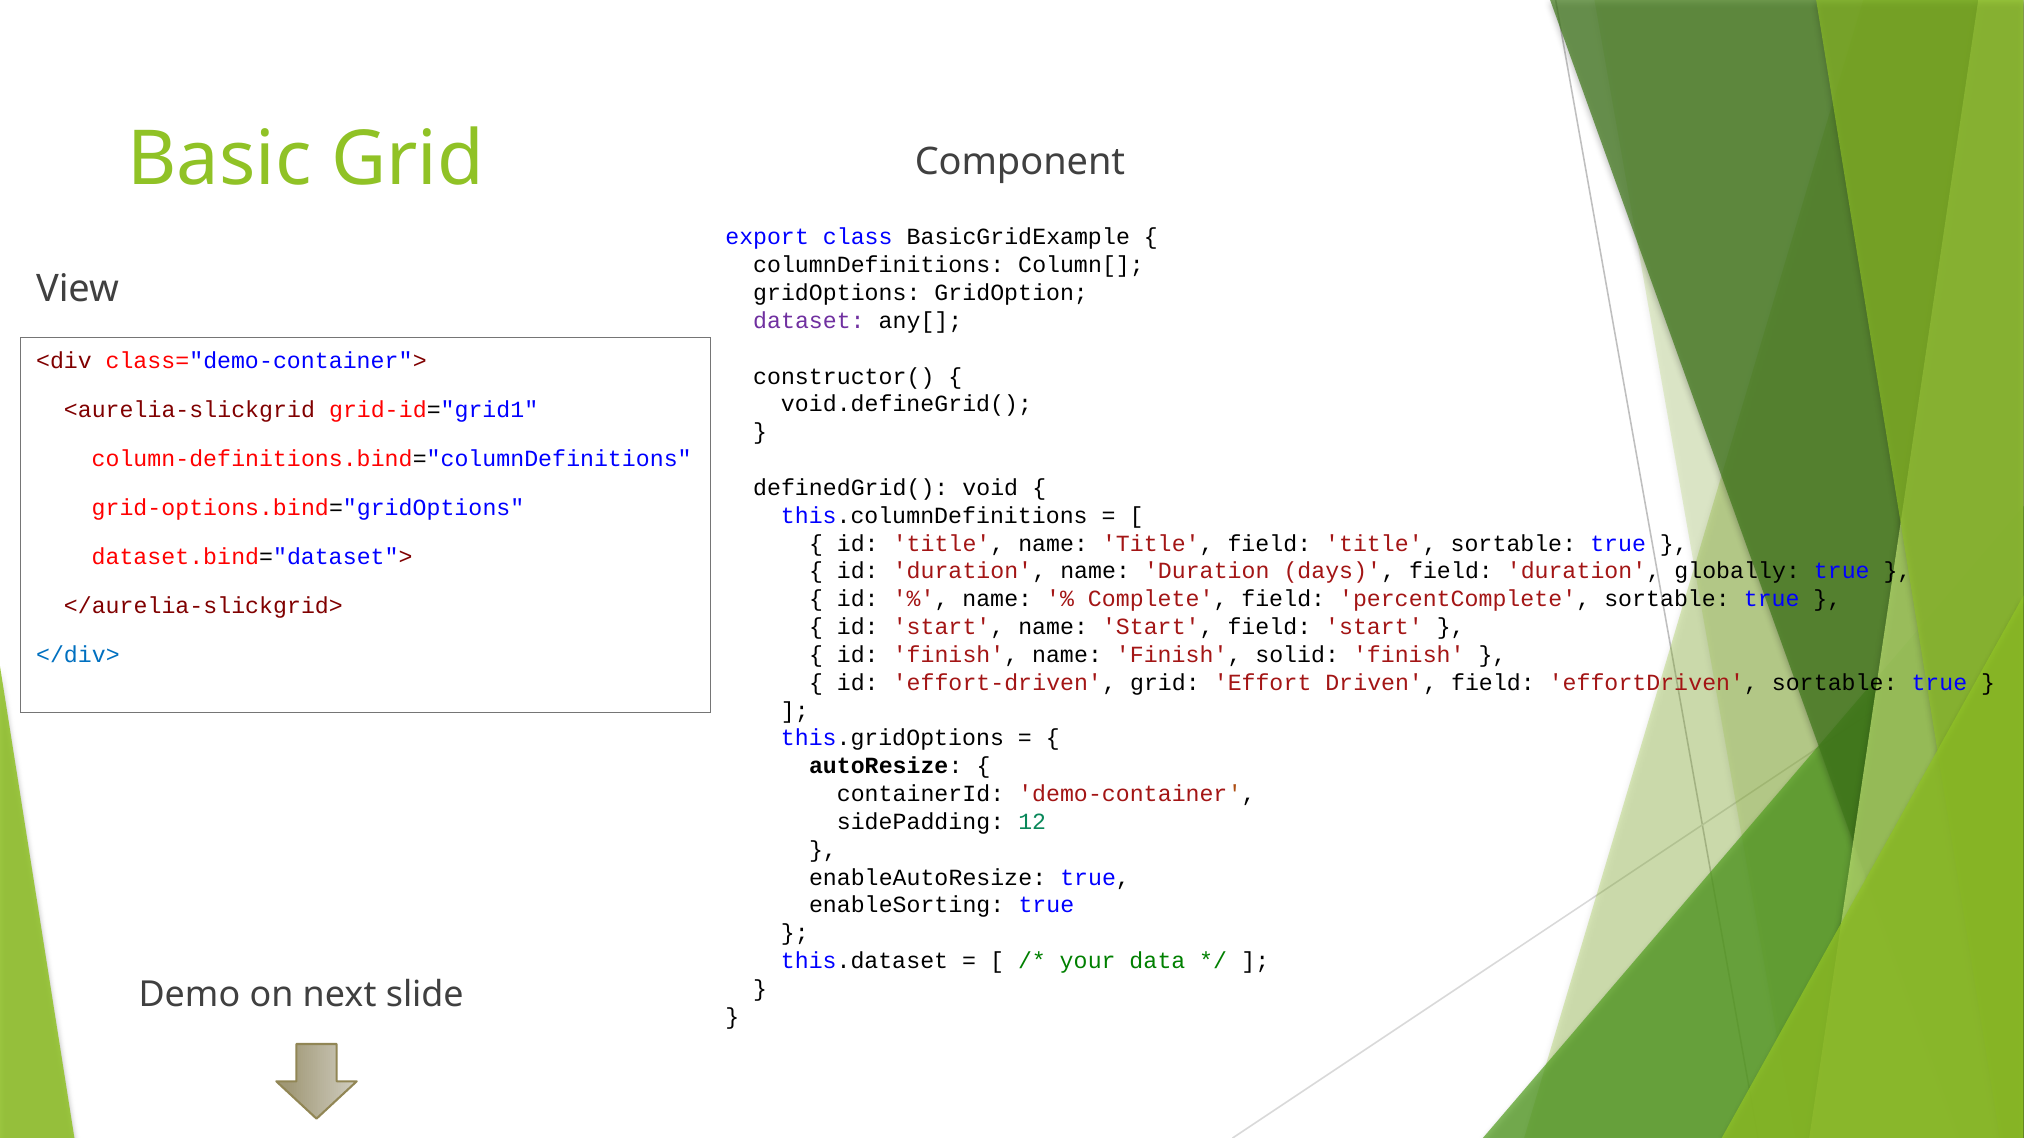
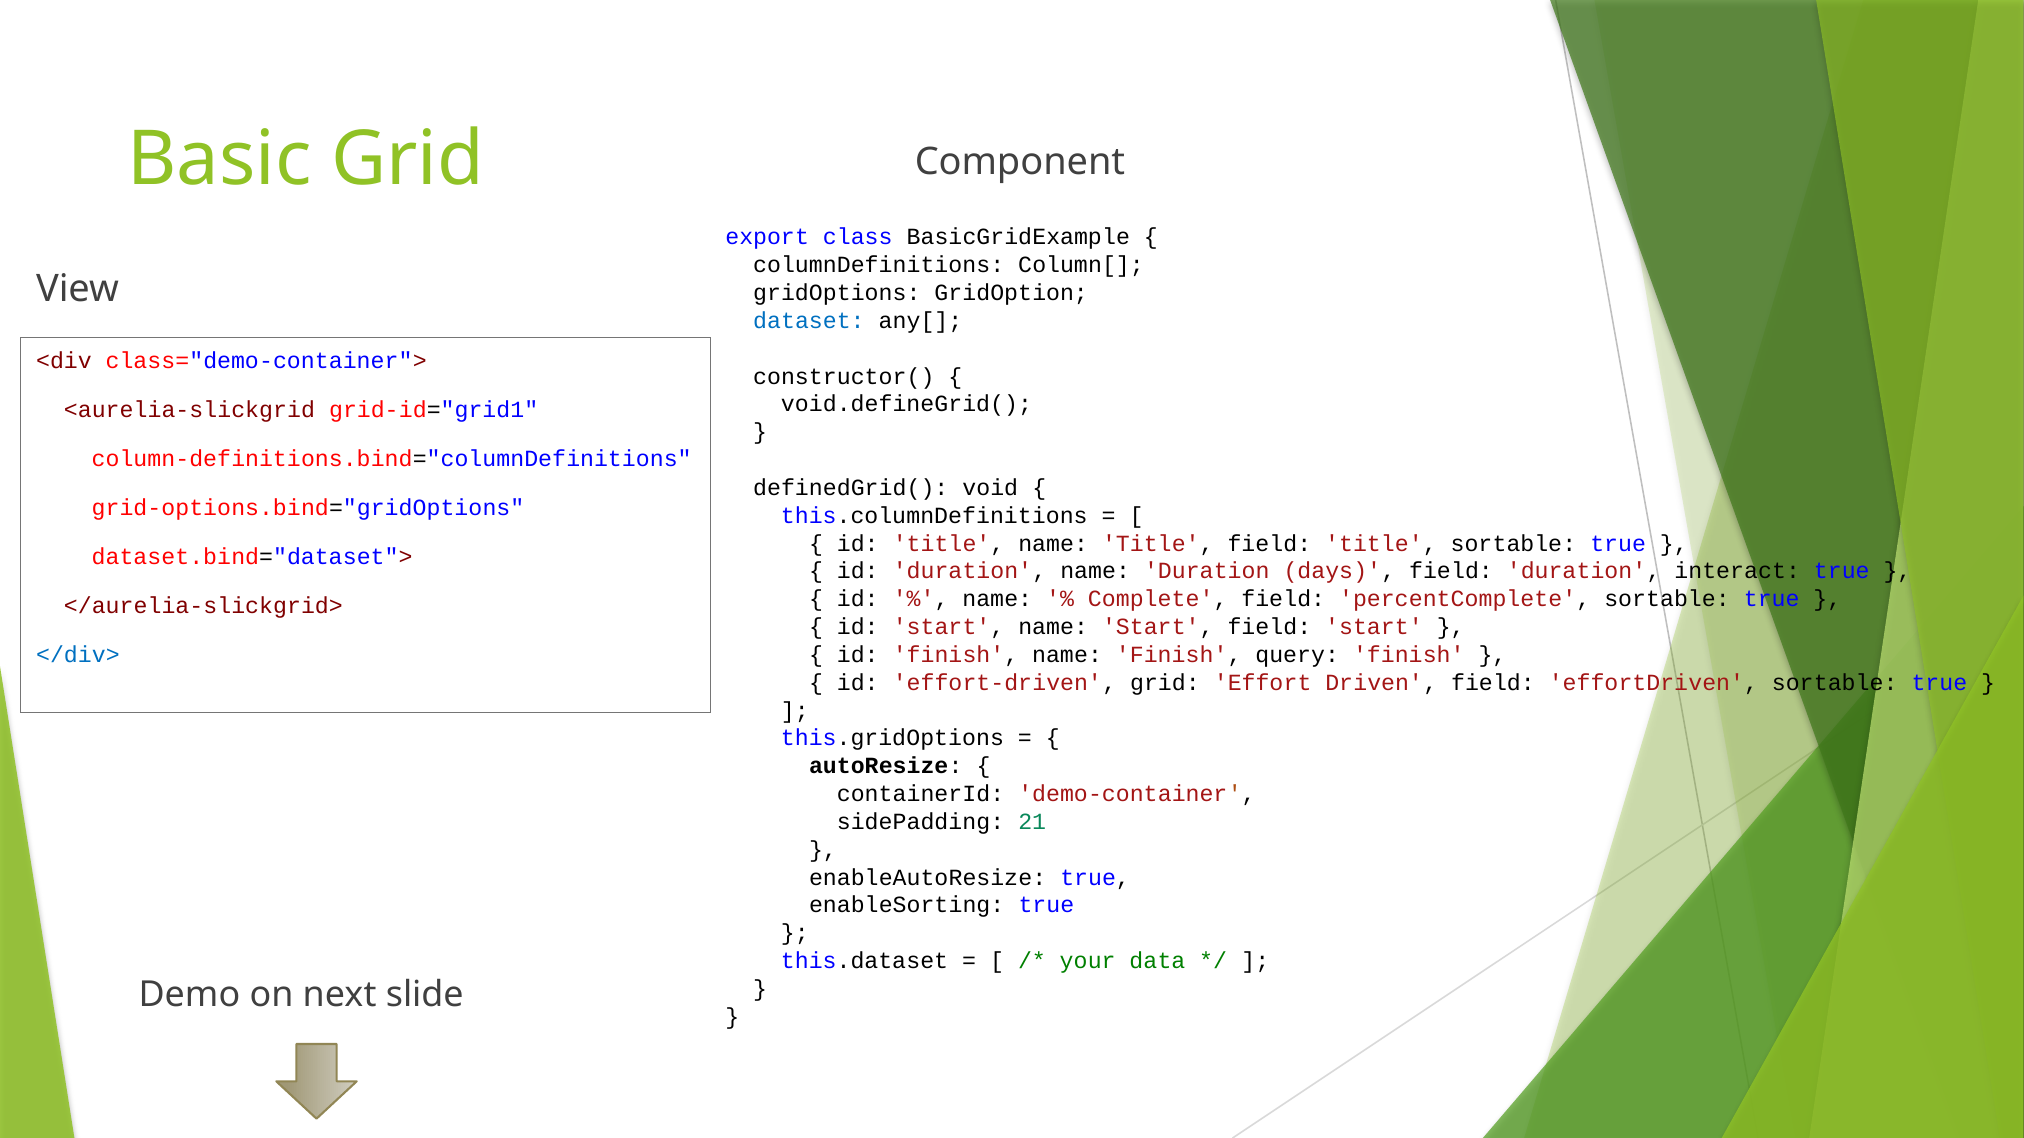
dataset colour: purple -> blue (809, 321)
globally: globally -> interact (1737, 572)
solid: solid -> query (1297, 655)
12: 12 -> 21 (1032, 822)
